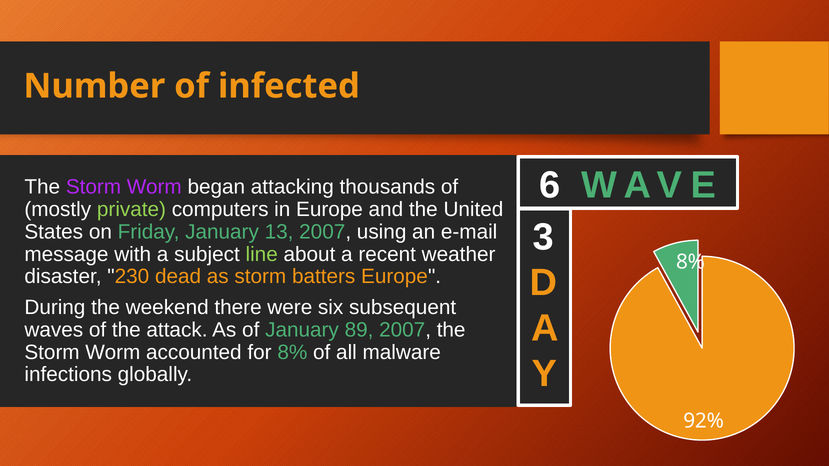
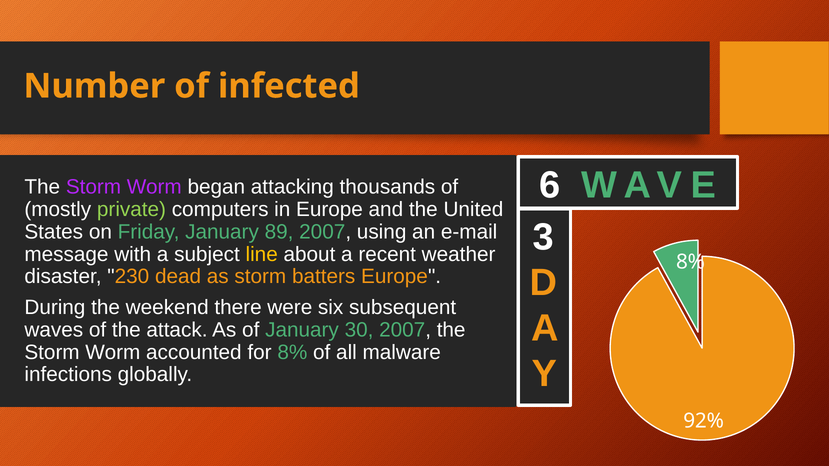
13: 13 -> 89 (279, 232)
line colour: light green -> yellow (262, 254)
89: 89 -> 30 (359, 330)
